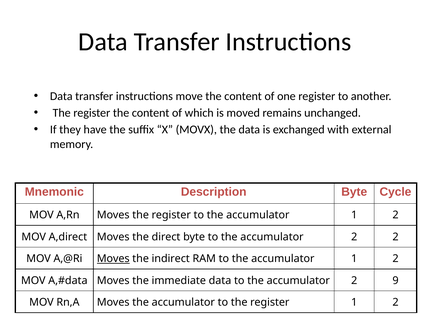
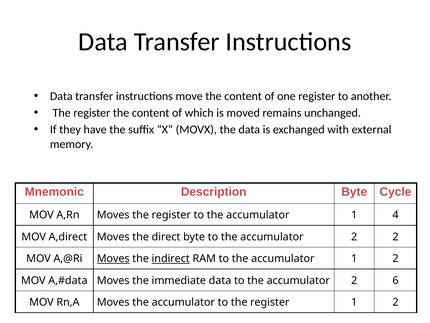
2: 2 -> 4 (395, 215)
indirect underline: none -> present (171, 258)
9: 9 -> 6 (395, 280)
